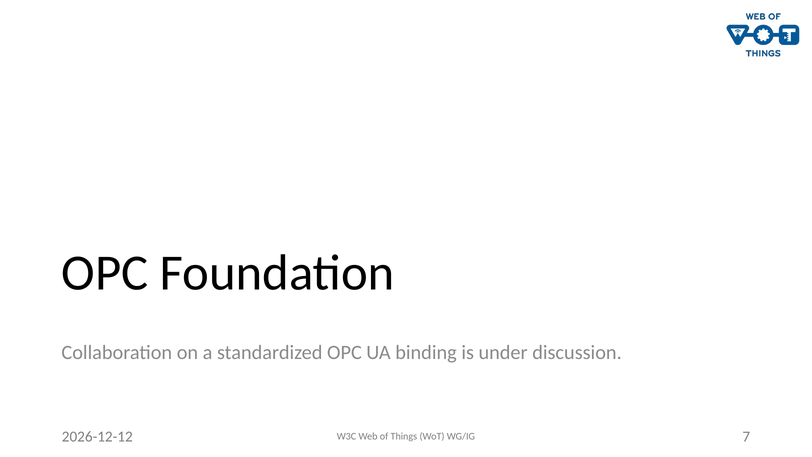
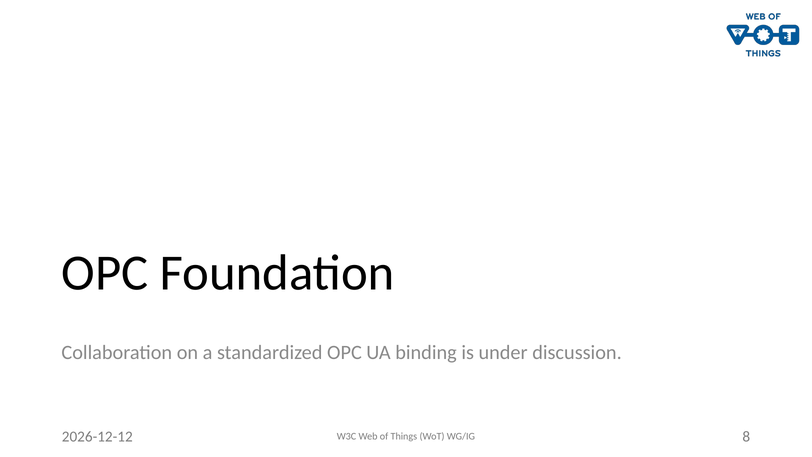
7: 7 -> 8 (746, 437)
